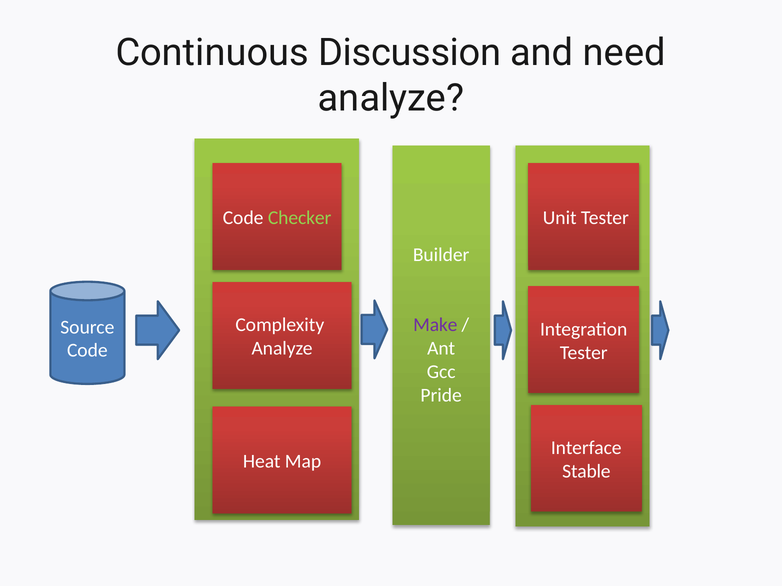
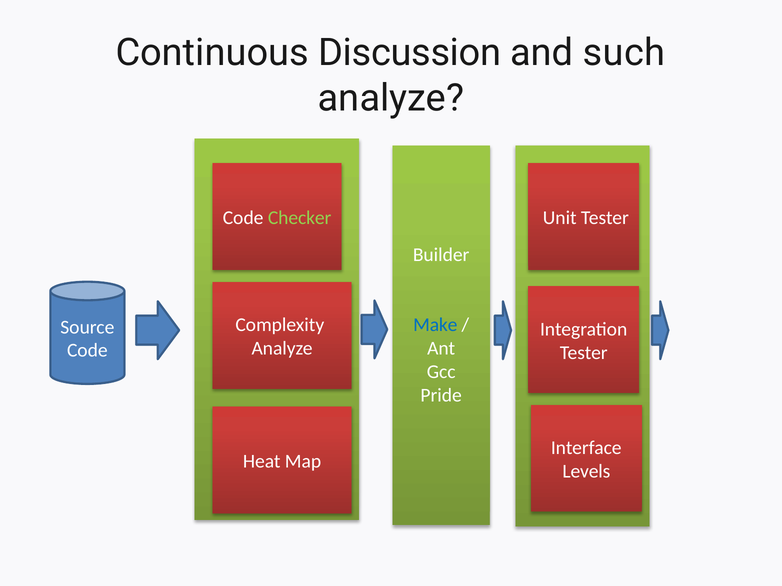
need: need -> such (624, 53)
Make colour: purple -> blue (435, 325)
Stable: Stable -> Levels (586, 472)
